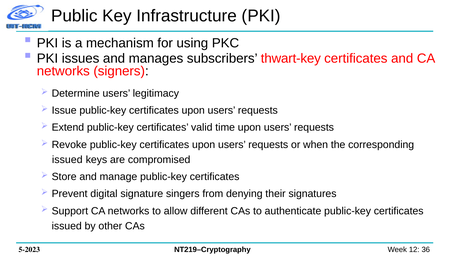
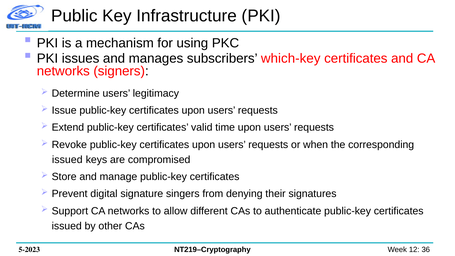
thwart-key: thwart-key -> which-key (291, 58)
